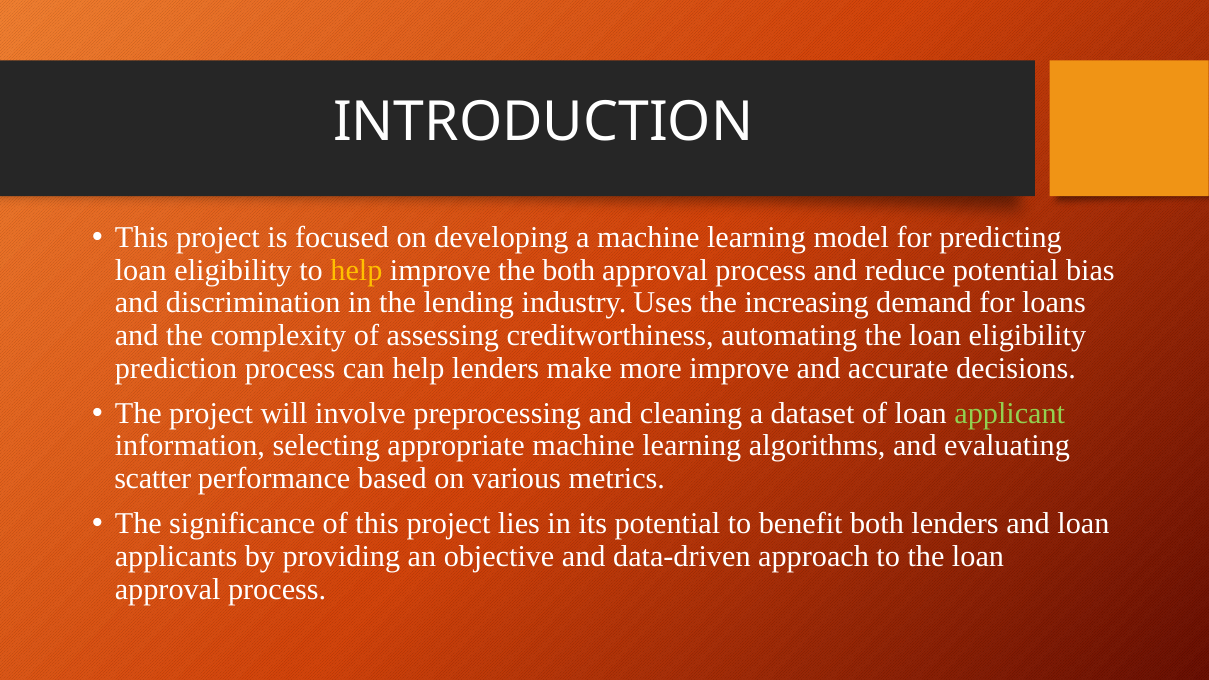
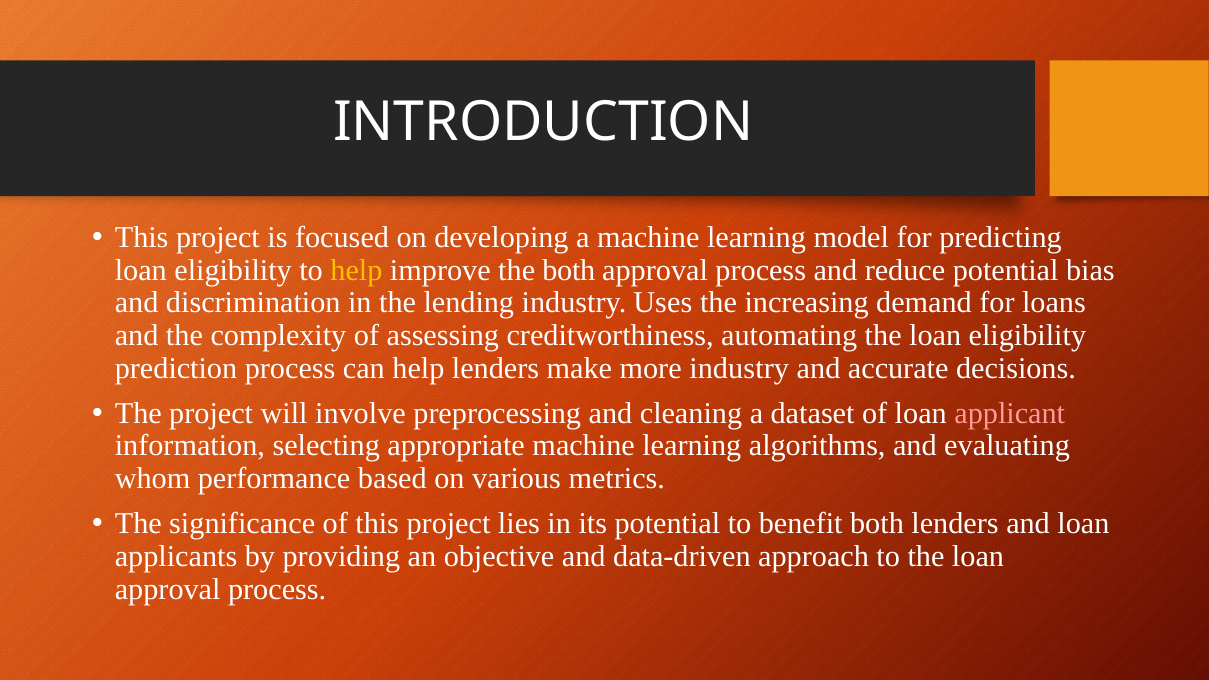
more improve: improve -> industry (739, 368)
applicant colour: light green -> pink (1010, 413)
scatter: scatter -> whom (153, 479)
